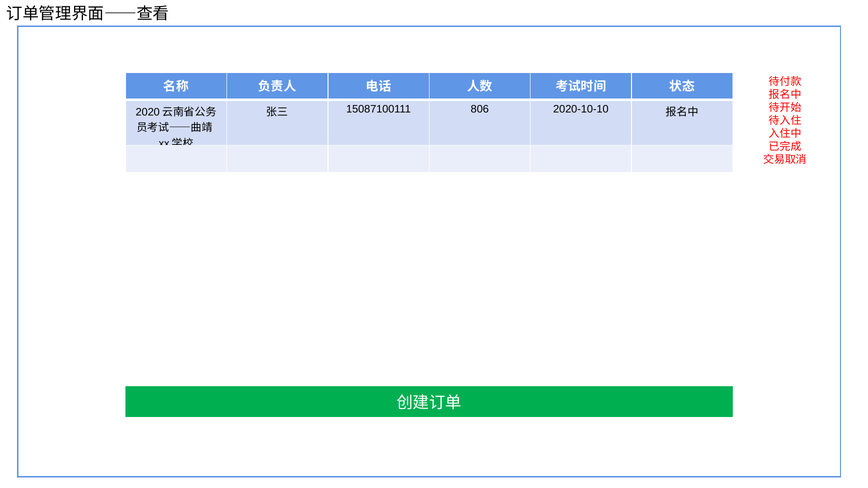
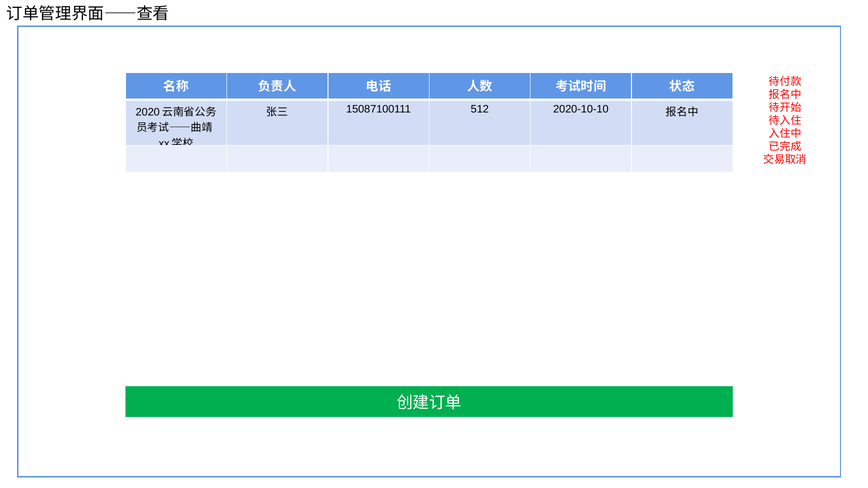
806: 806 -> 512 (480, 109)
